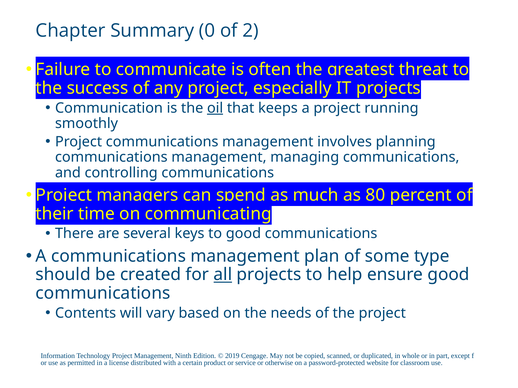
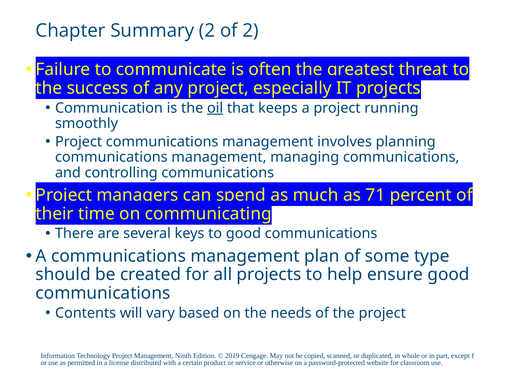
Summary 0: 0 -> 2 (207, 31)
80: 80 -> 71 (375, 195)
all underline: present -> none (223, 275)
